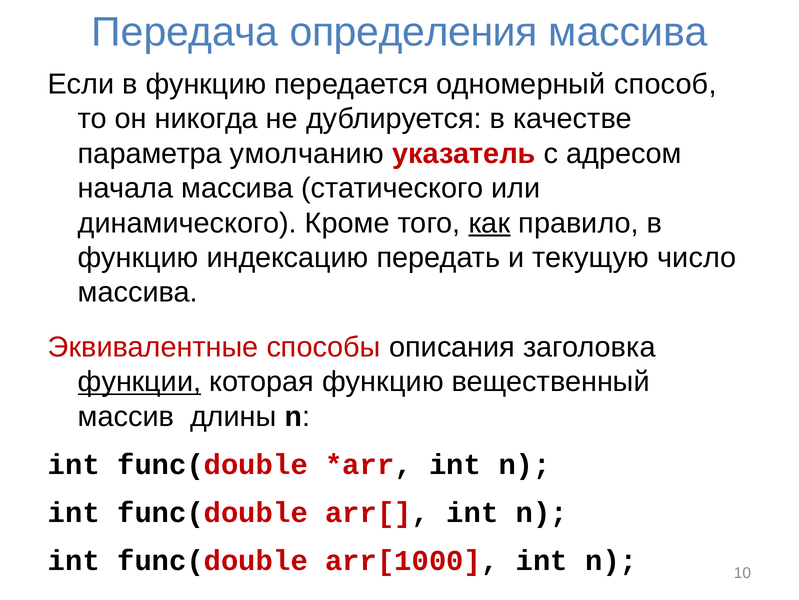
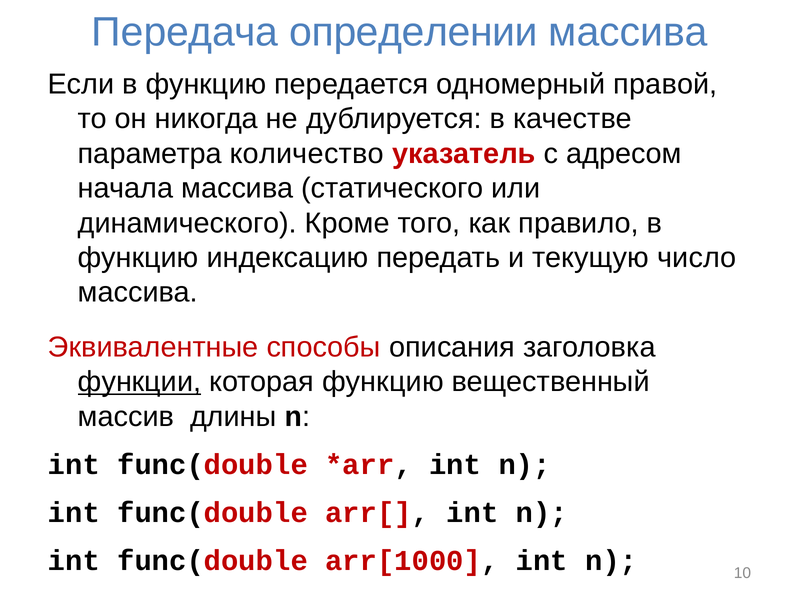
определения: определения -> определении (414, 32)
способ: способ -> правой (665, 84)
умолчанию: умолчанию -> количество (307, 153)
как underline: present -> none (489, 223)
